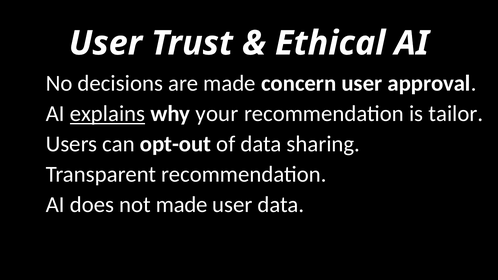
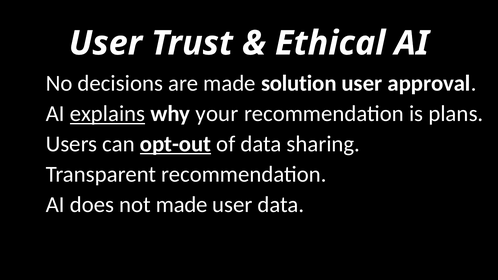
concern: concern -> solution (299, 83)
tailor: tailor -> plans (456, 114)
opt-out underline: none -> present (176, 144)
